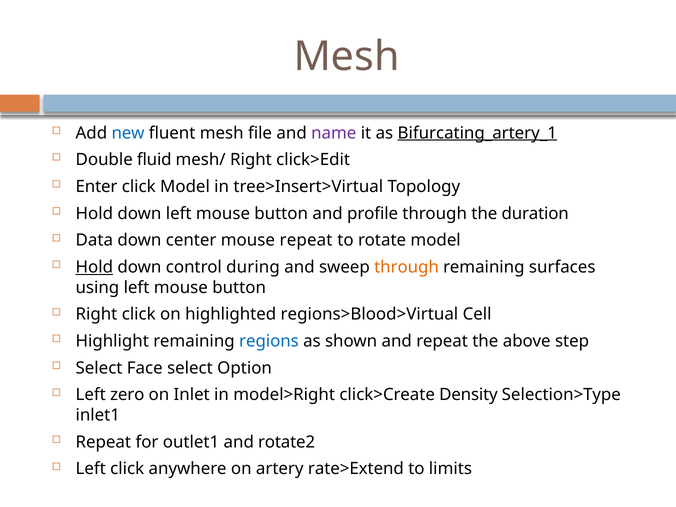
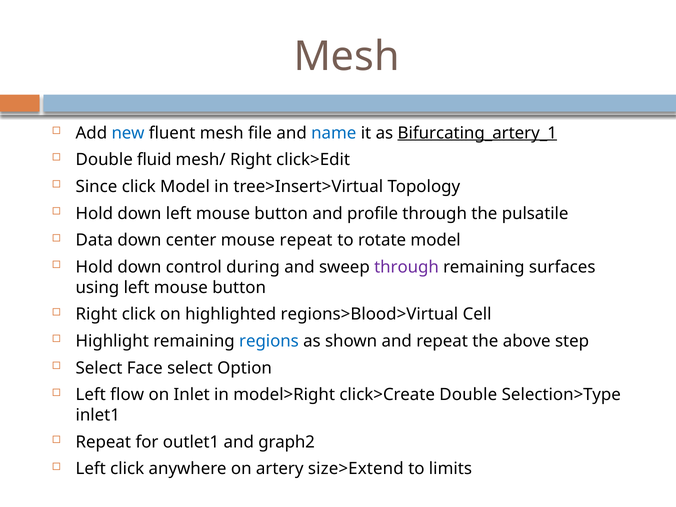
name colour: purple -> blue (334, 133)
Enter: Enter -> Since (96, 187)
duration: duration -> pulsatile (535, 214)
Hold underline: present -> none (94, 267)
through colour: orange -> purple (406, 267)
zero: zero -> flow (127, 395)
click>Create Density: Density -> Double (468, 395)
rotate2: rotate2 -> graph2 (287, 442)
rate>Extend: rate>Extend -> size>Extend (356, 469)
